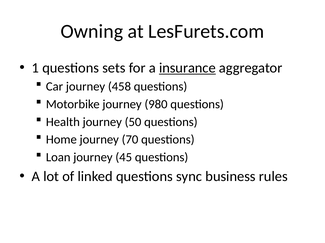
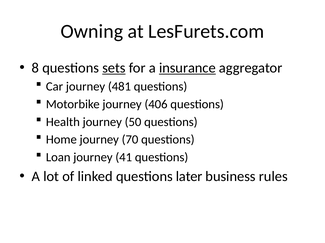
1: 1 -> 8 (35, 68)
sets underline: none -> present (114, 68)
458: 458 -> 481 (119, 87)
980: 980 -> 406 (156, 105)
45: 45 -> 41 (124, 158)
sync: sync -> later (189, 177)
